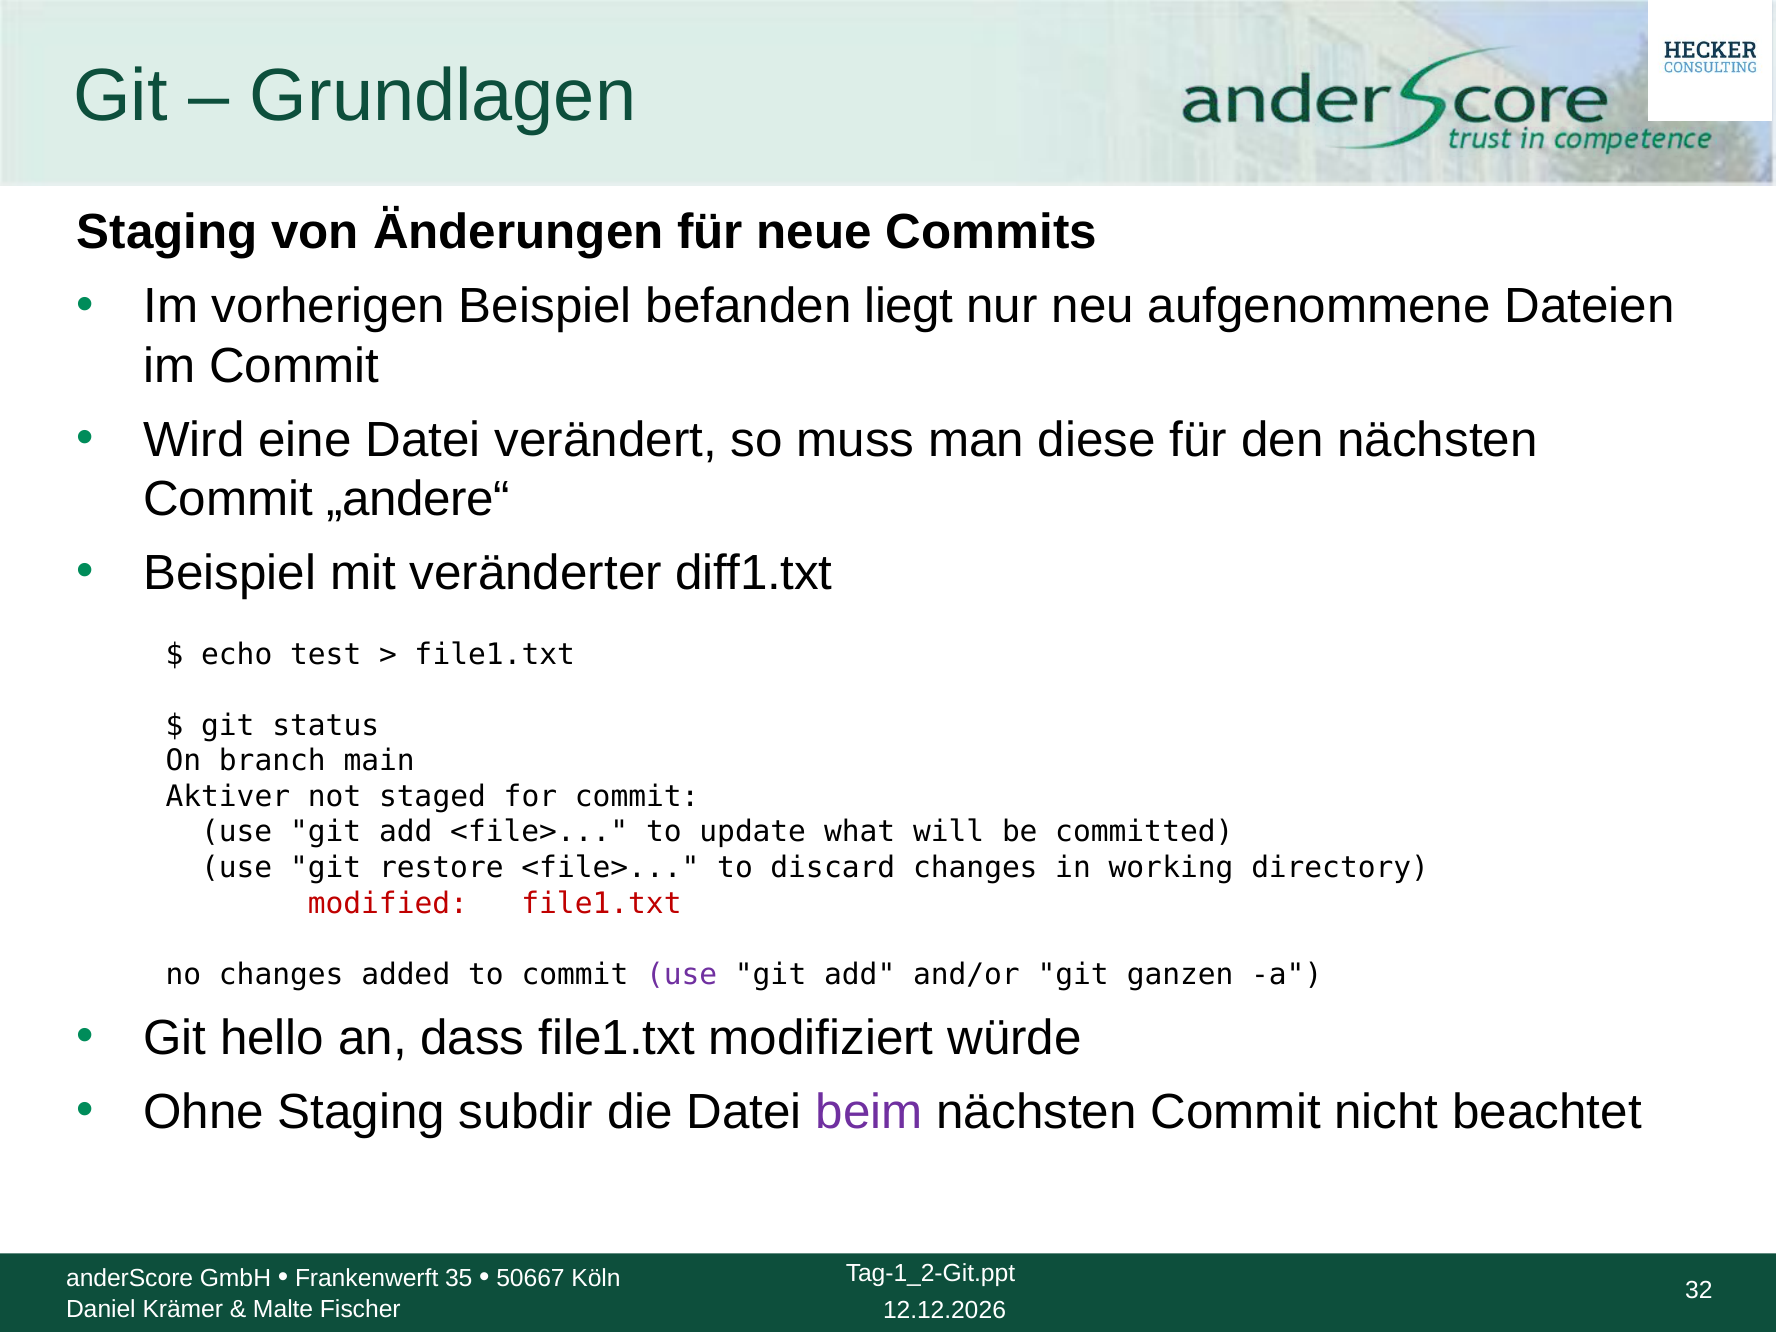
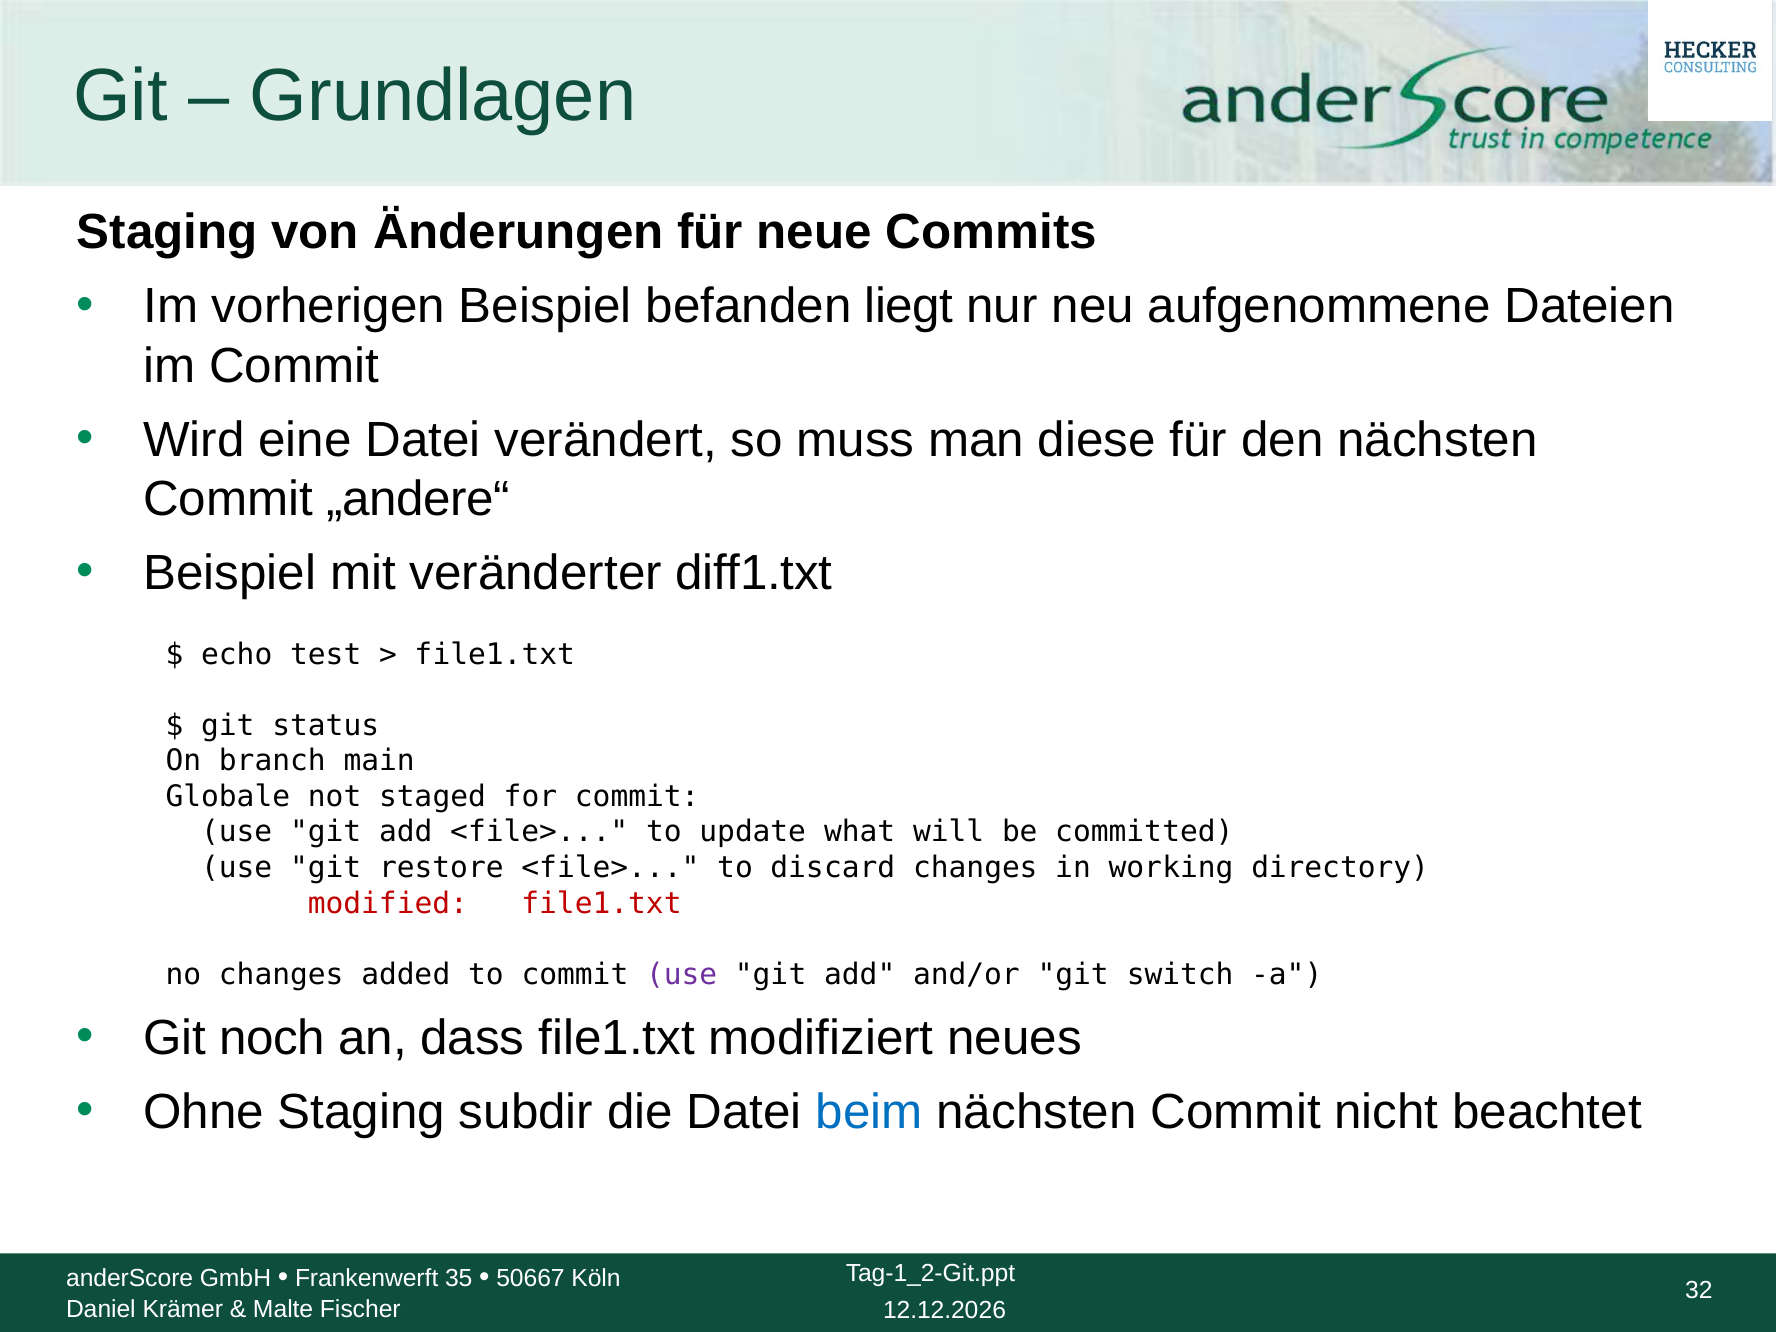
Aktiver: Aktiver -> Globale (228, 797)
ganzen: ganzen -> switch (1180, 974)
hello: hello -> noch (273, 1038)
würde: würde -> neues (1015, 1038)
beim colour: purple -> blue (869, 1112)
